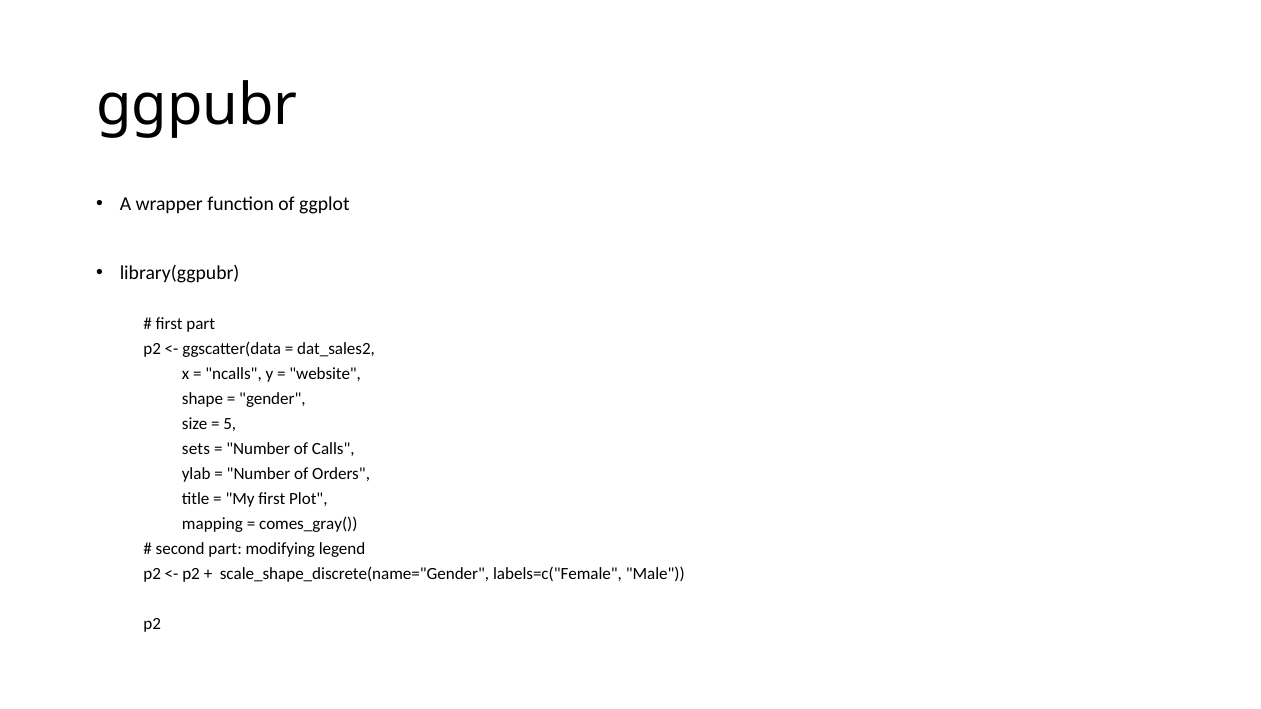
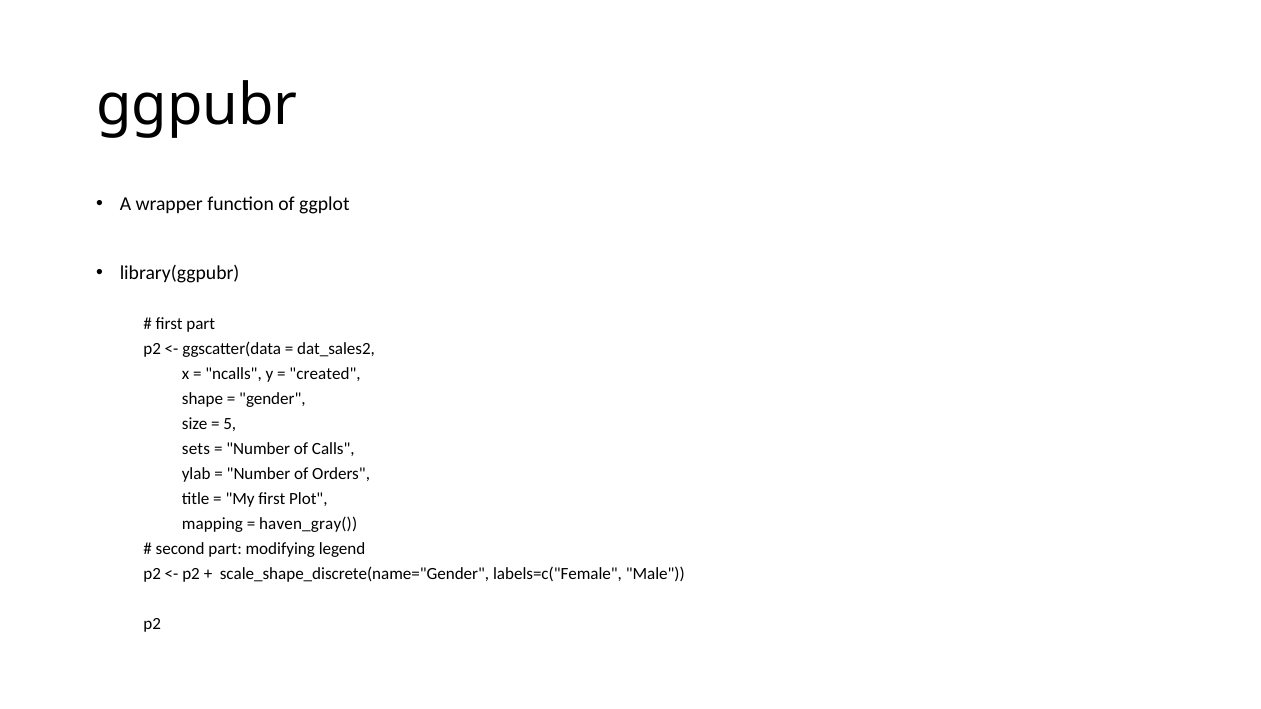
website: website -> created (325, 374)
comes_gray(: comes_gray( -> haven_gray( (308, 525)
